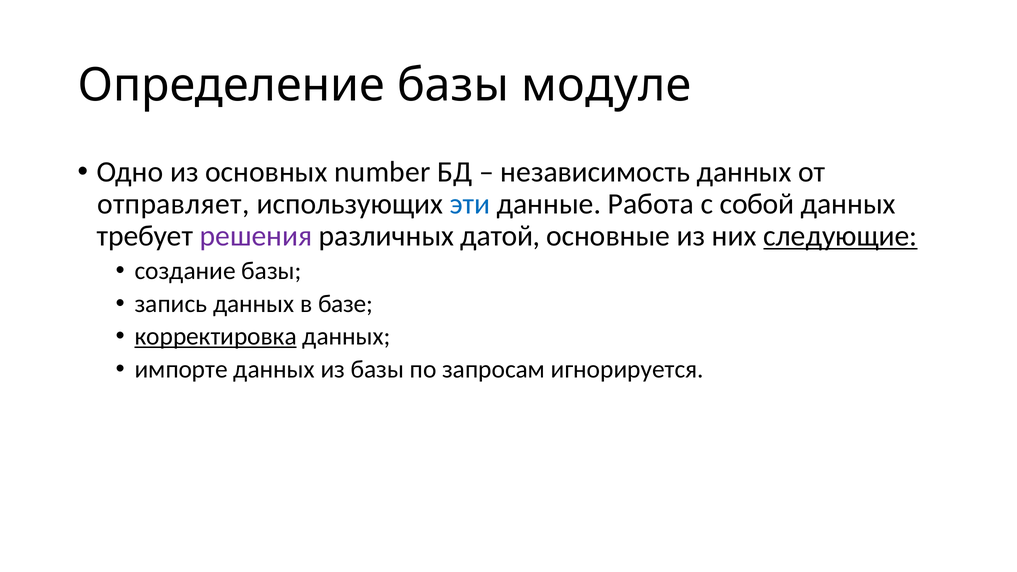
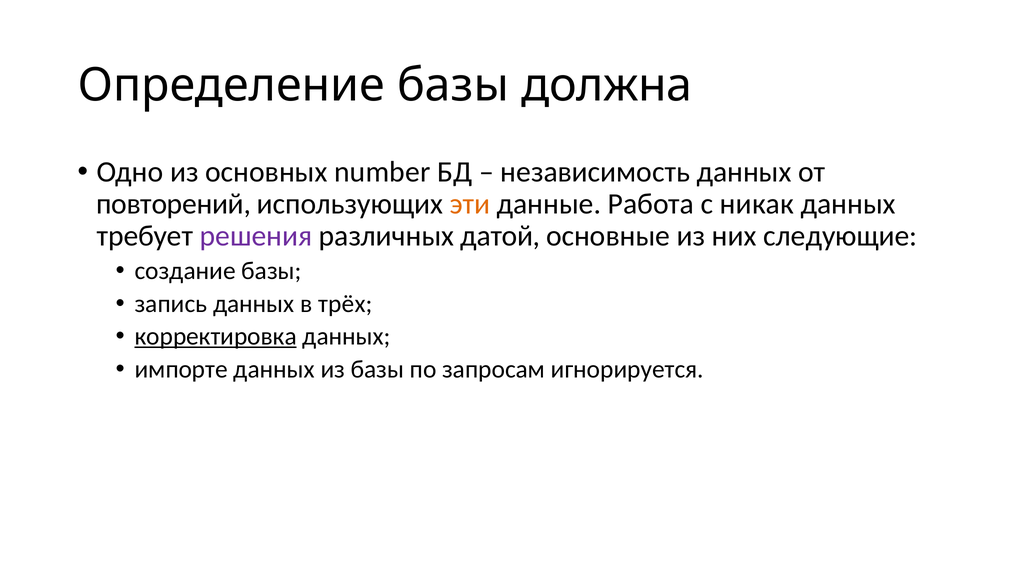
модуле: модуле -> должна (607, 85)
отправляет: отправляет -> повторений (174, 204)
эти colour: blue -> orange (470, 204)
собой: собой -> никак (757, 204)
следующие underline: present -> none (840, 236)
базе: базе -> трёх (345, 304)
